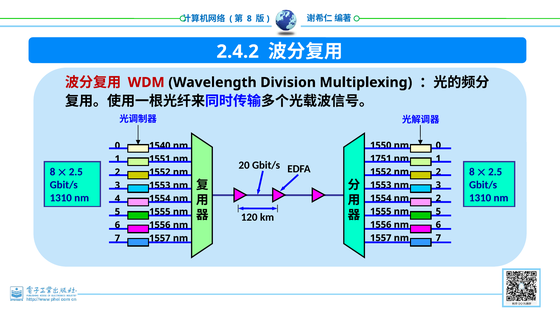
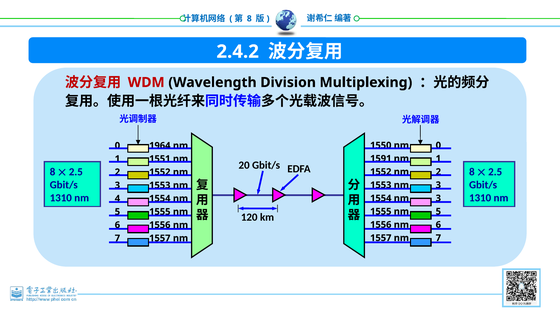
1540: 1540 -> 1964 (160, 146)
1751: 1751 -> 1591 (381, 159)
1554 nm 2: 2 -> 3 (438, 198)
